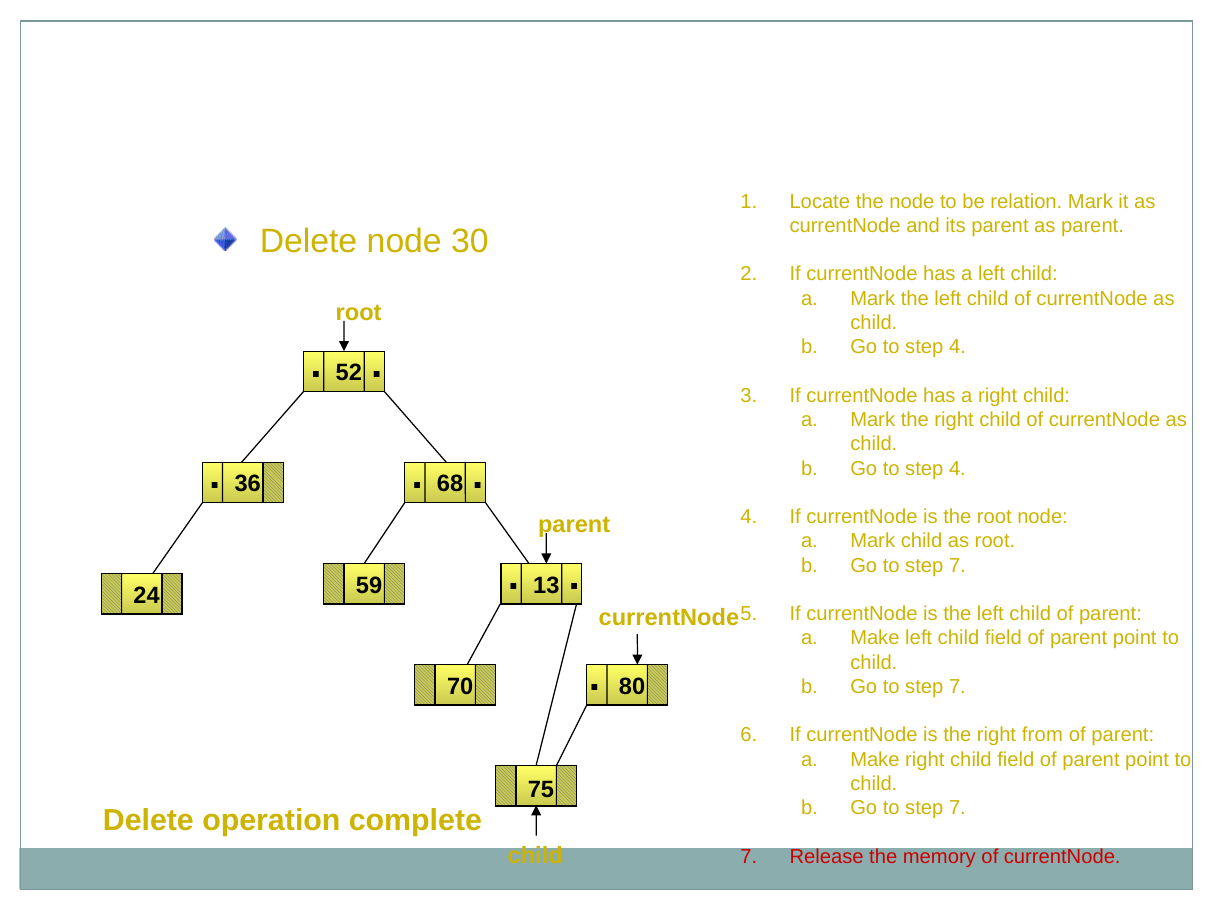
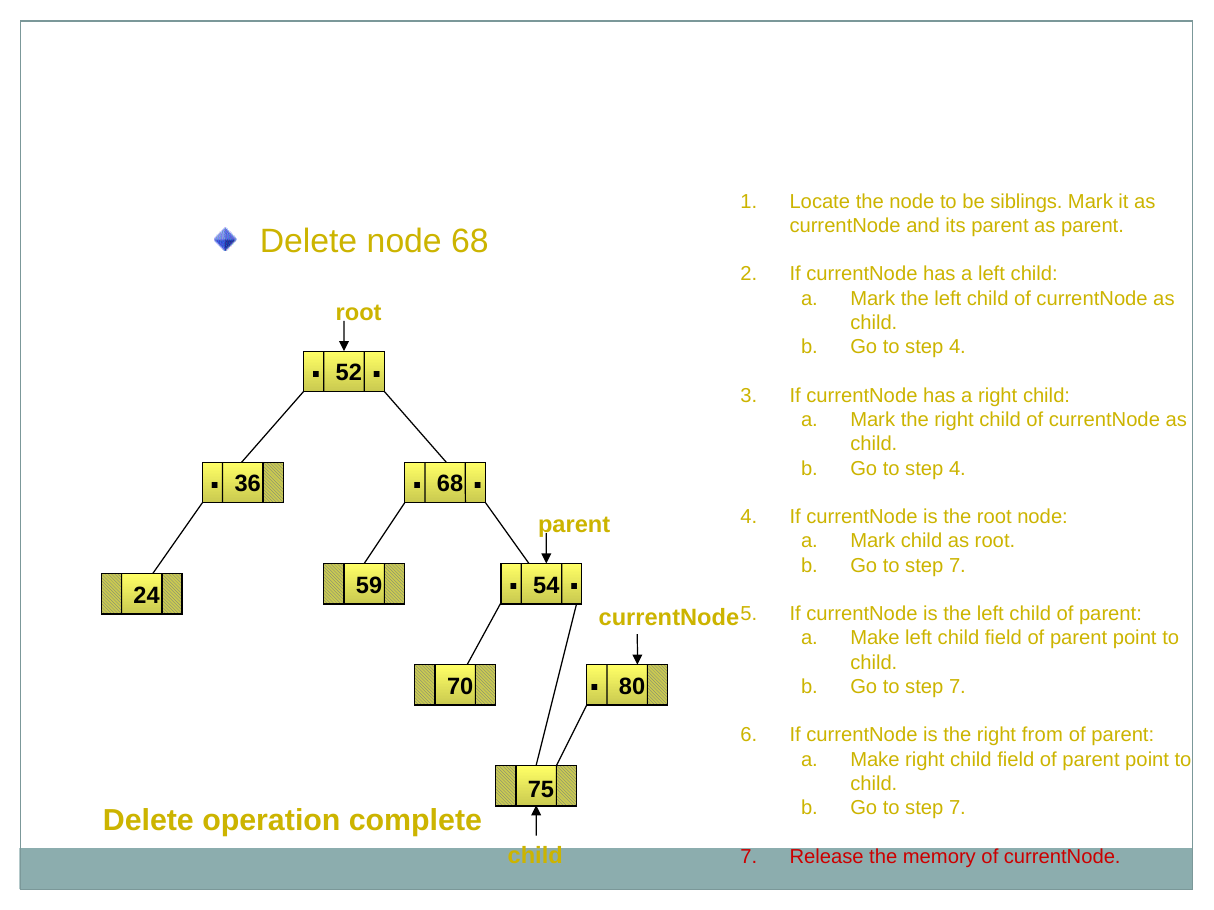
relation: relation -> siblings (1026, 202)
node 30: 30 -> 68 (470, 241)
13: 13 -> 54 (546, 586)
